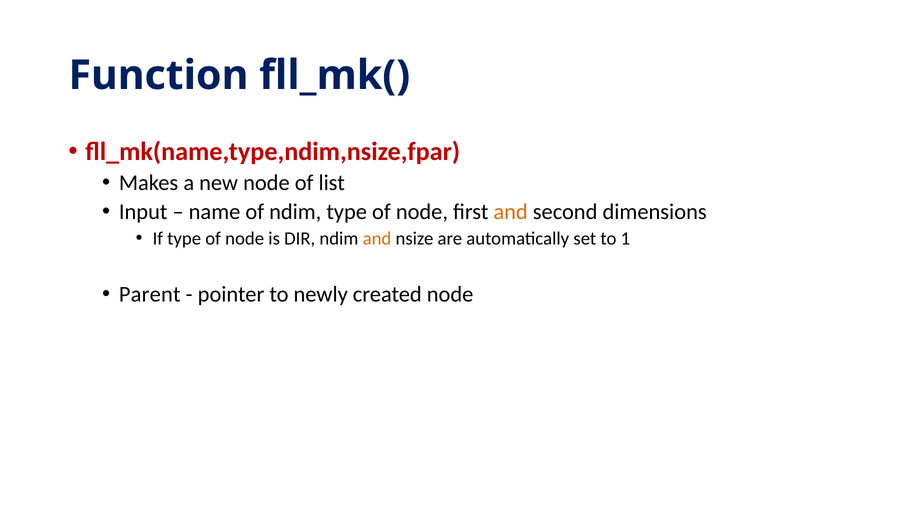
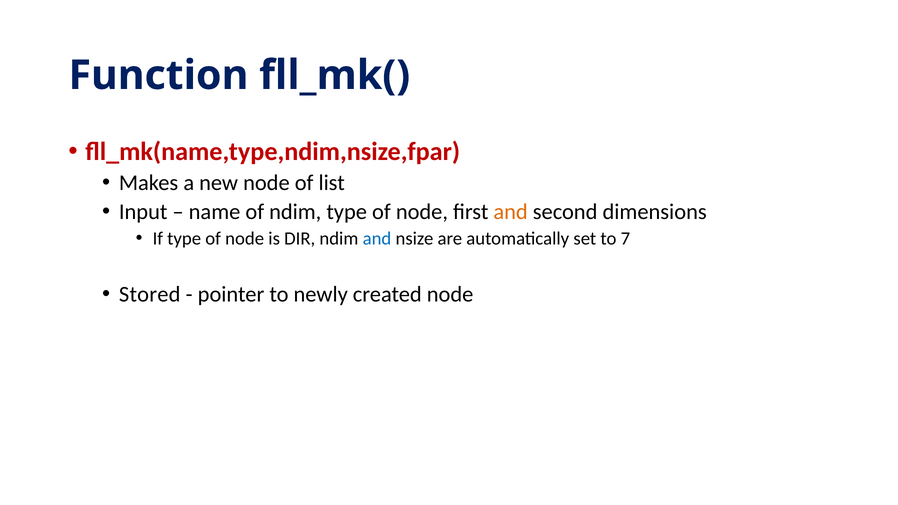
and colour: orange -> blue (377, 239)
1: 1 -> 7 (625, 239)
Parent: Parent -> Stored (150, 294)
